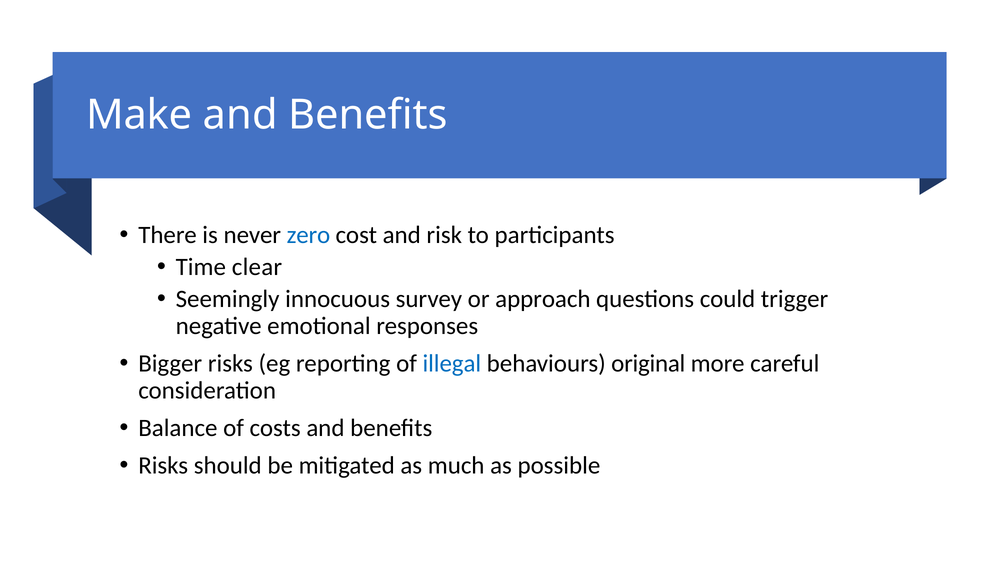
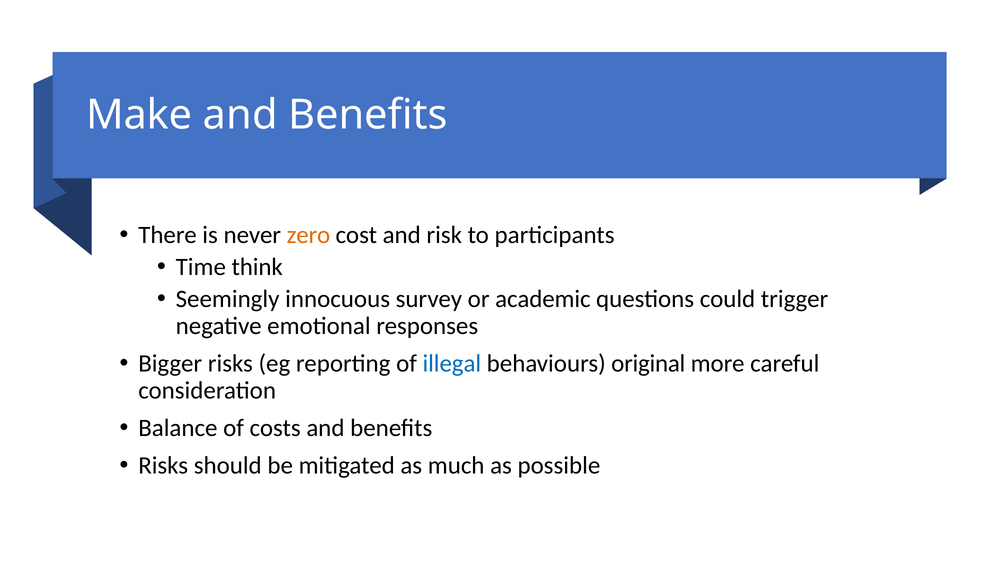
zero colour: blue -> orange (308, 235)
clear: clear -> think (257, 267)
approach: approach -> academic (543, 299)
